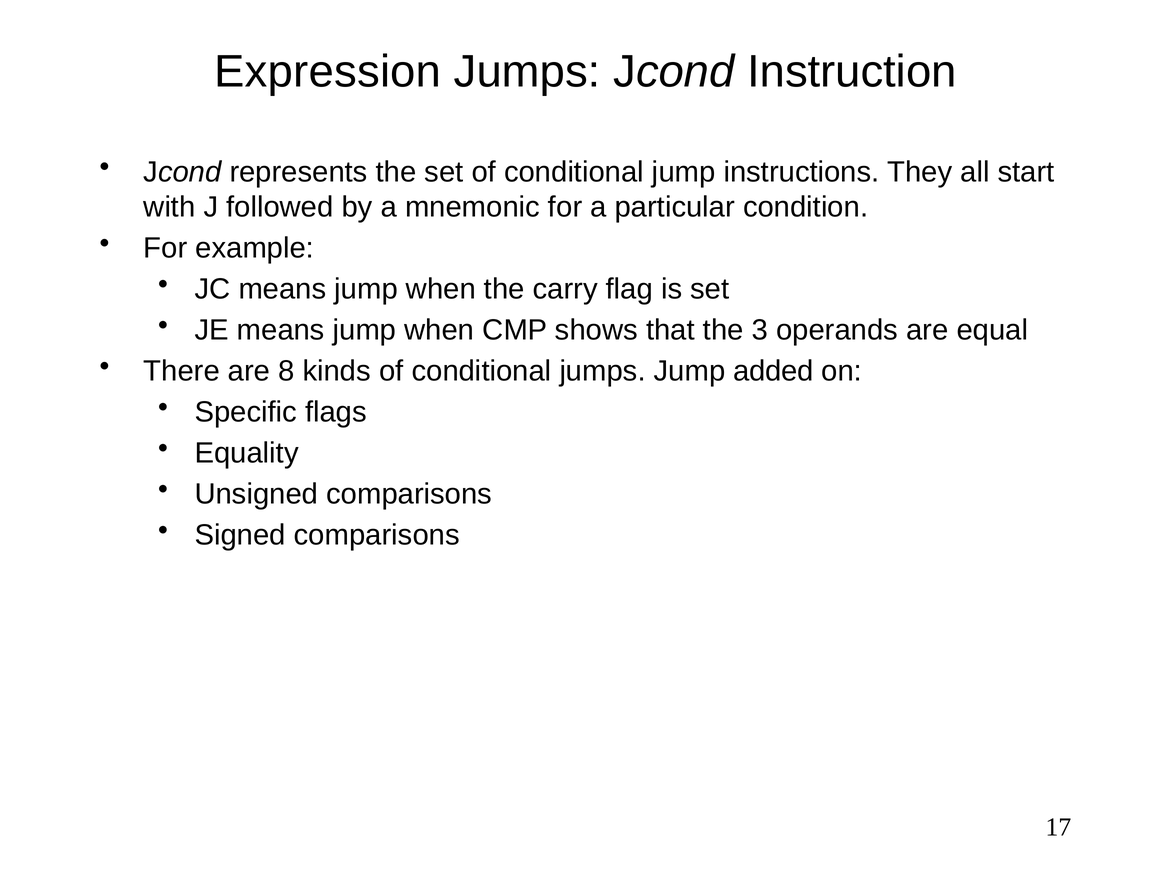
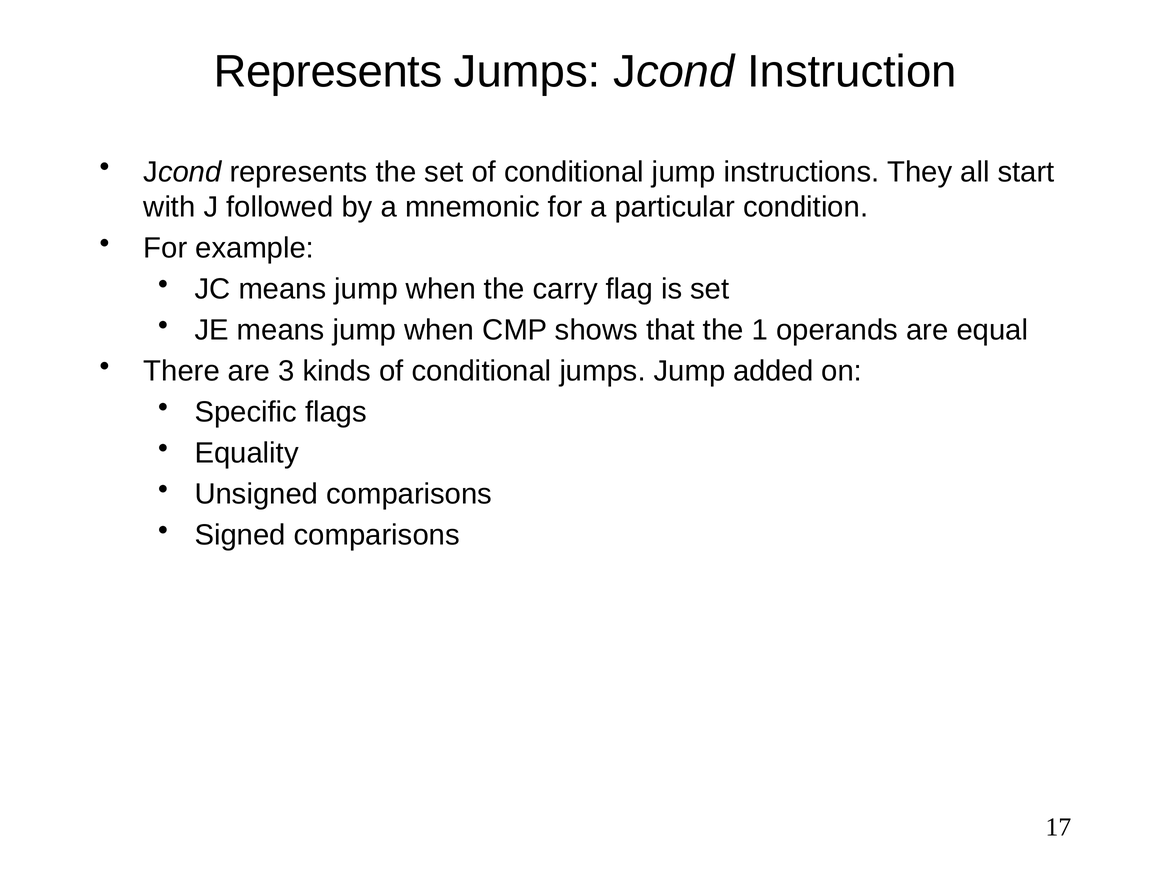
Expression: Expression -> Represents (328, 71)
3: 3 -> 1 (760, 330)
8: 8 -> 3 (286, 371)
